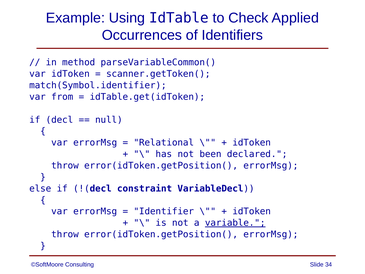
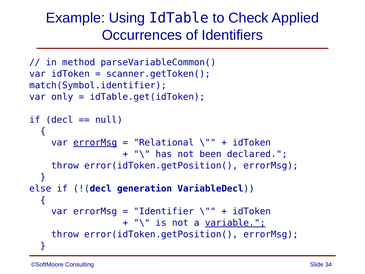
from: from -> only (62, 97)
errorMsg underline: none -> present (95, 143)
constraint: constraint -> generation (145, 188)
